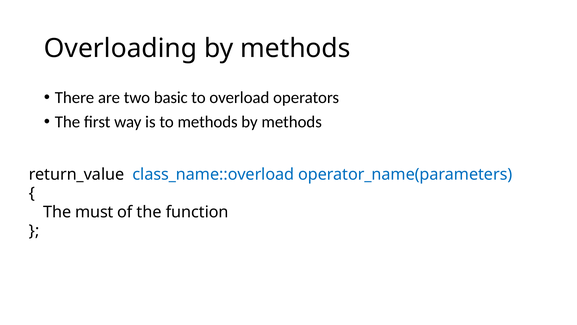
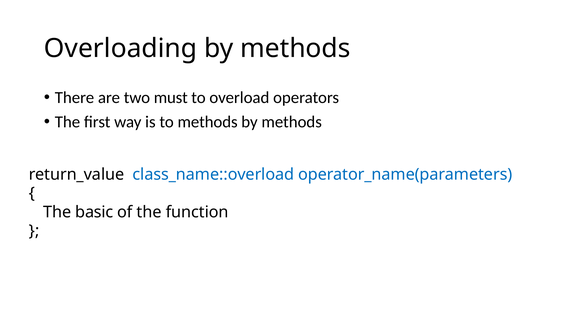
basic: basic -> must (171, 98)
must: must -> basic (94, 212)
